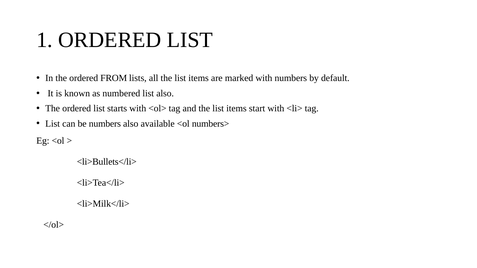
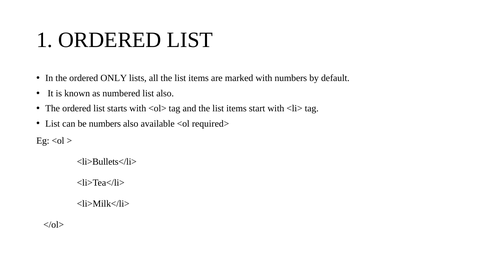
FROM: FROM -> ONLY (114, 78)
numbers>: numbers> -> required> (211, 124)
